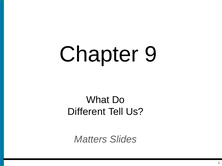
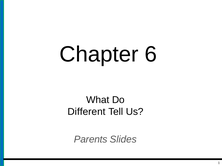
9: 9 -> 6 (151, 54)
Matters: Matters -> Parents (91, 140)
